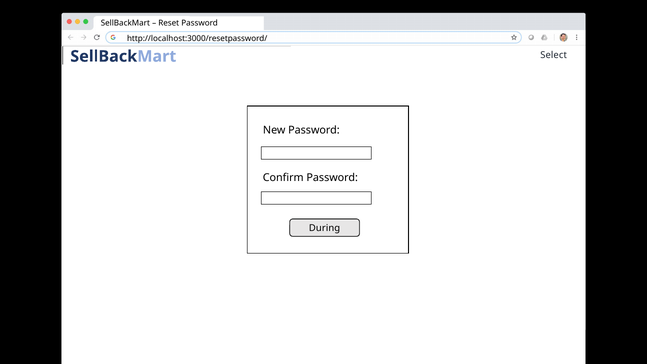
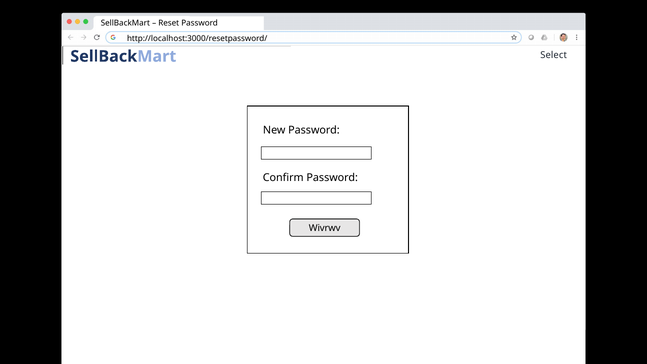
During: During -> Wivrwv (325, 228)
